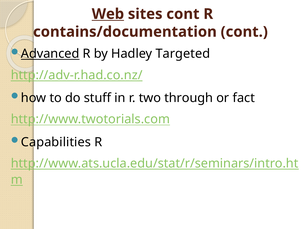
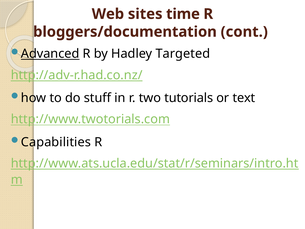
Web underline: present -> none (108, 14)
sites cont: cont -> time (183, 14)
contains/documentation: contains/documentation -> bloggers/documentation (125, 32)
through: through -> tutorials (189, 98)
fact: fact -> text (244, 98)
